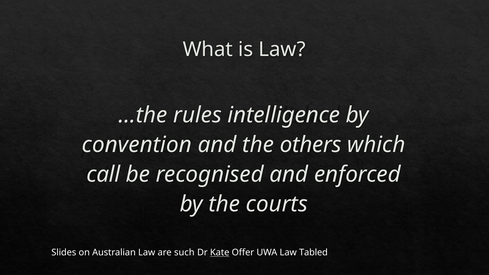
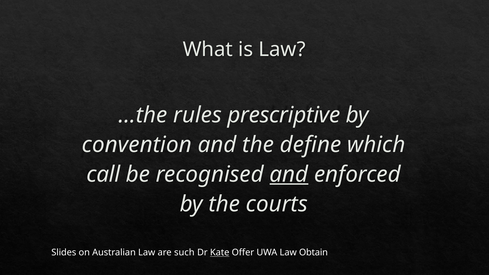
intelligence: intelligence -> prescriptive (284, 115)
others: others -> define (311, 145)
and underline: none -> present (289, 175)
Tabled: Tabled -> Obtain (313, 253)
